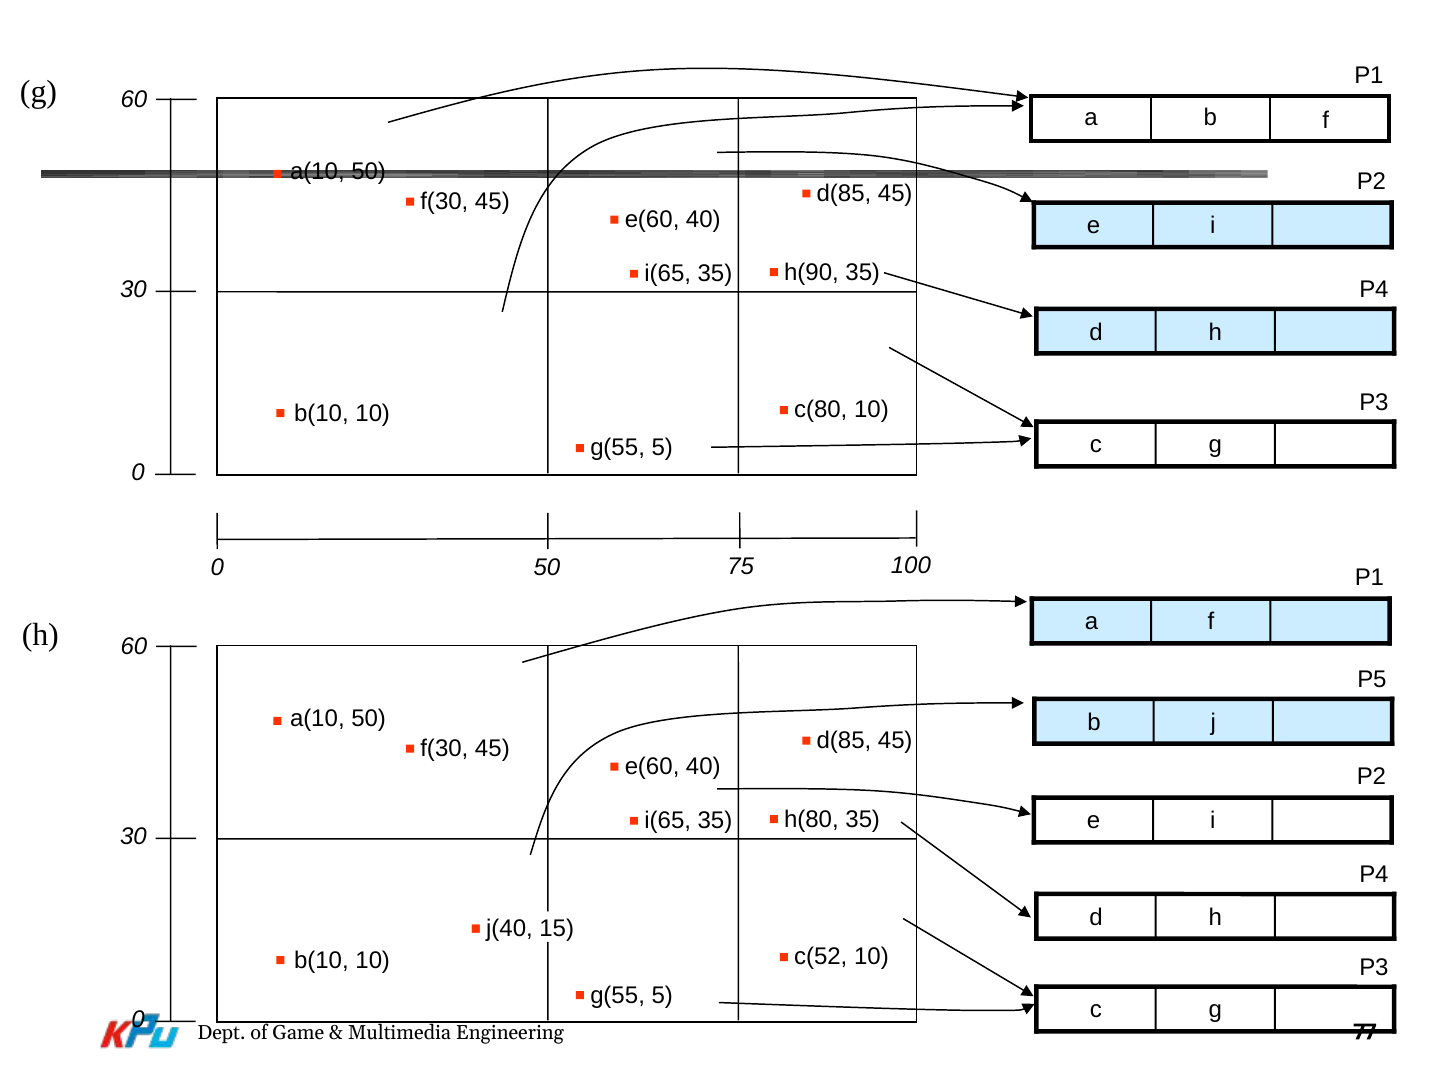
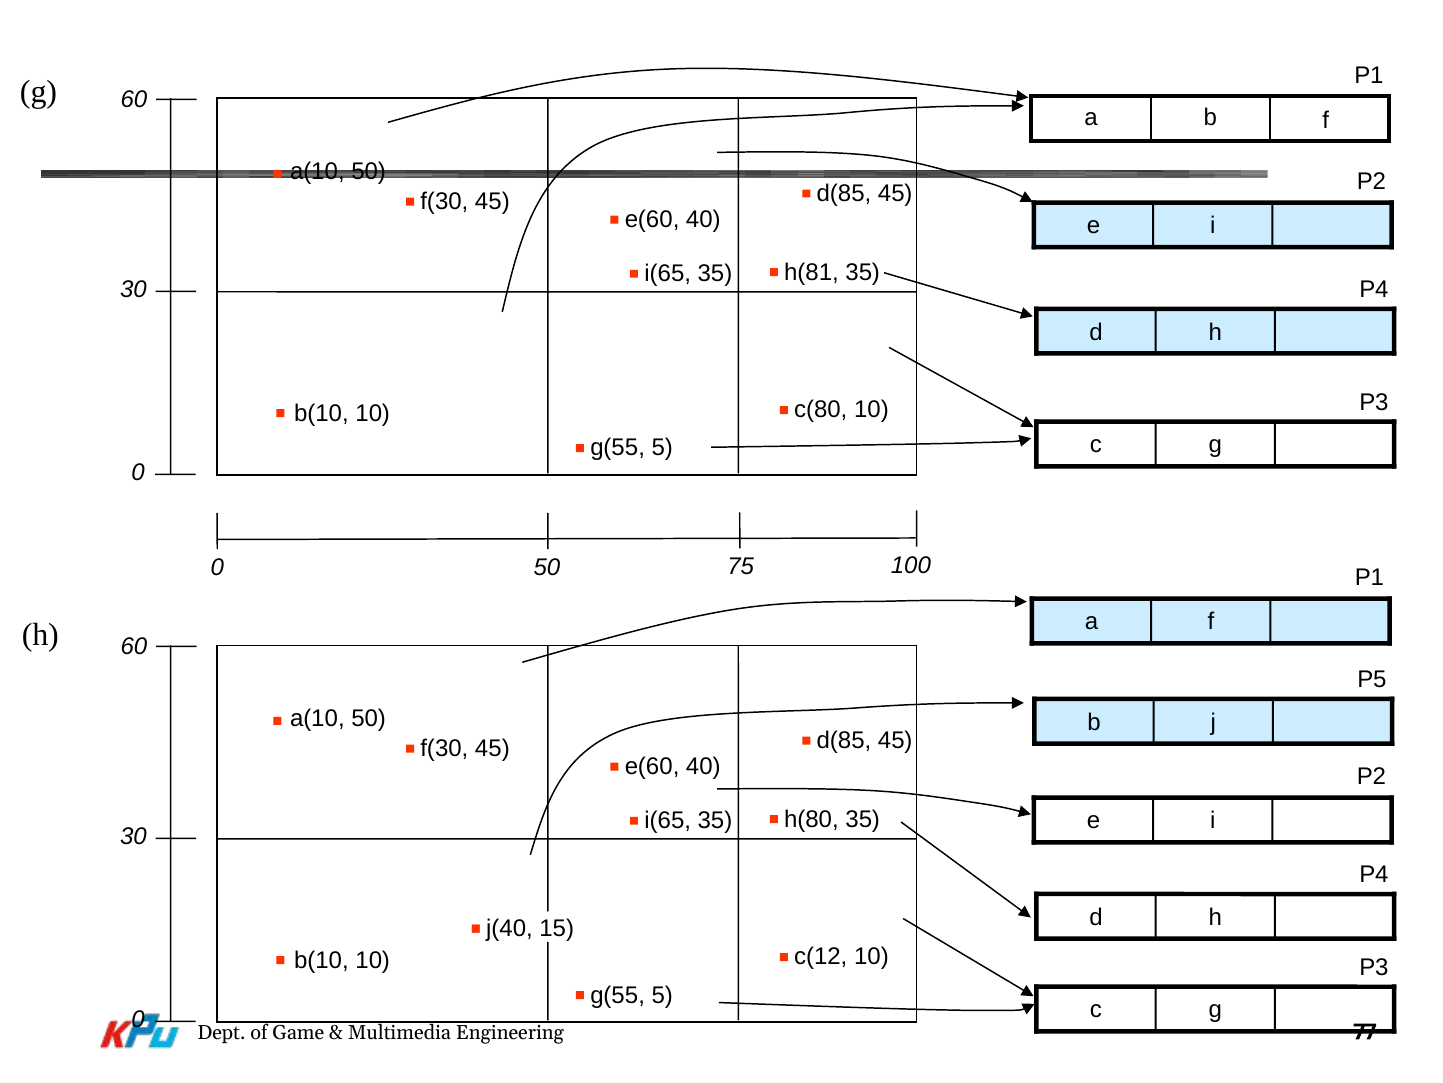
h(90: h(90 -> h(81 (811, 272)
c(52: c(52 -> c(12 (821, 956)
